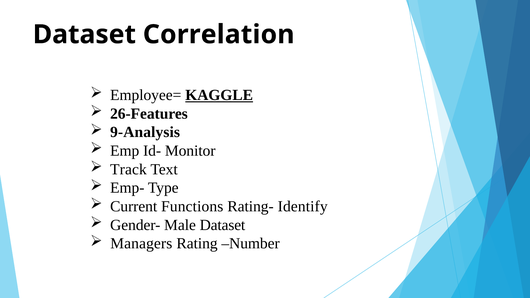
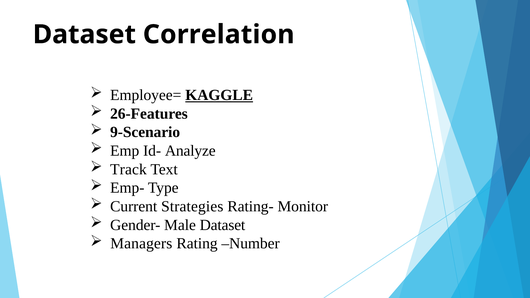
9-Analysis: 9-Analysis -> 9-Scenario (145, 132)
Monitor: Monitor -> Analyze (190, 151)
Functions: Functions -> Strategies (192, 206)
Identify: Identify -> Monitor (303, 206)
